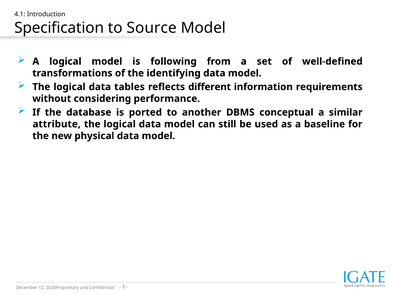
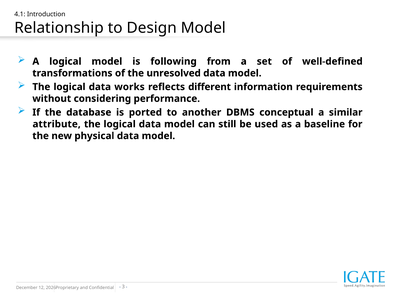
Specification: Specification -> Relationship (59, 28)
Source: Source -> Design (152, 28)
identifying: identifying -> unresolved (174, 73)
tables: tables -> works (129, 87)
